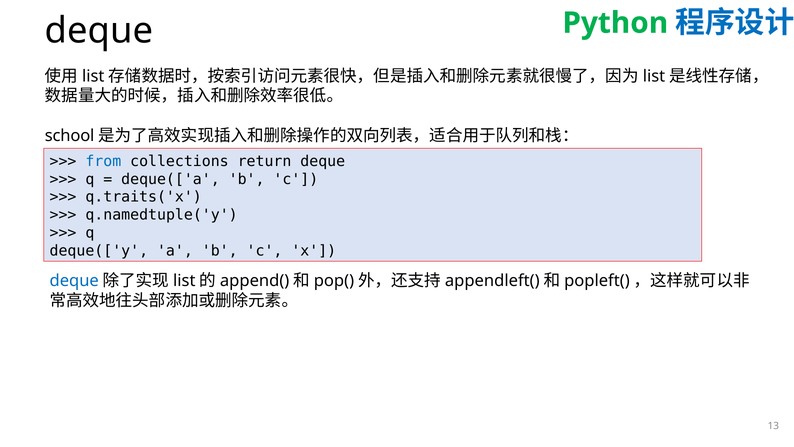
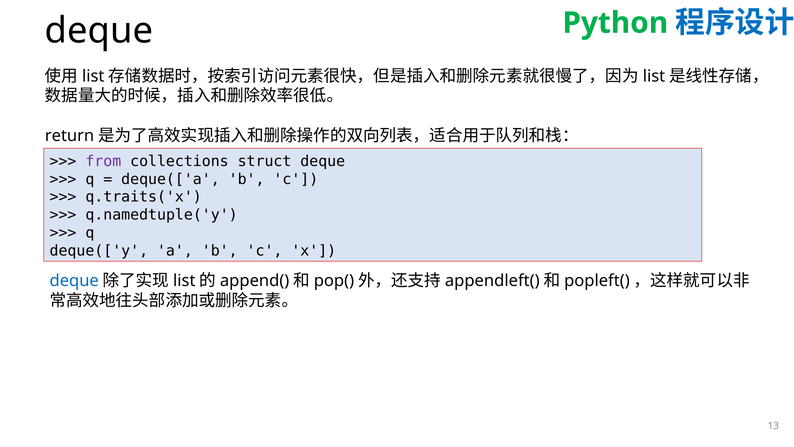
school: school -> return (70, 136)
from colour: blue -> purple (103, 161)
return: return -> struct (265, 161)
